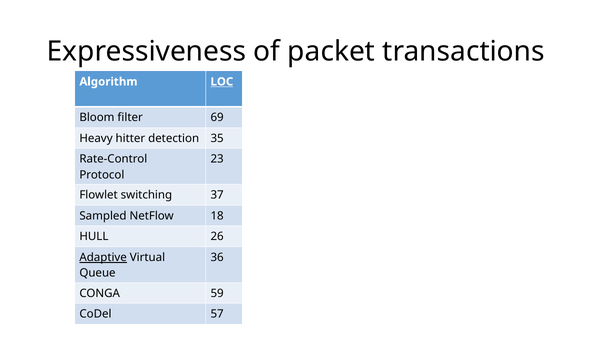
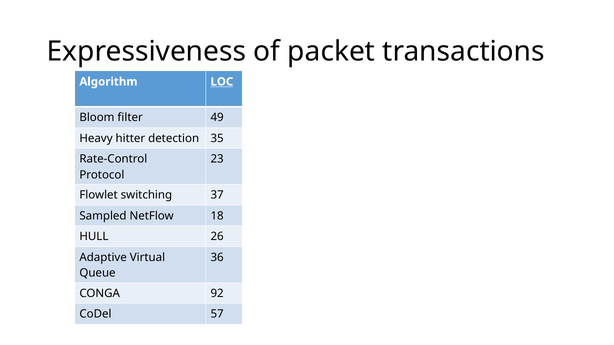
69: 69 -> 49 (217, 118)
Adaptive underline: present -> none (103, 258)
59: 59 -> 92 (217, 294)
